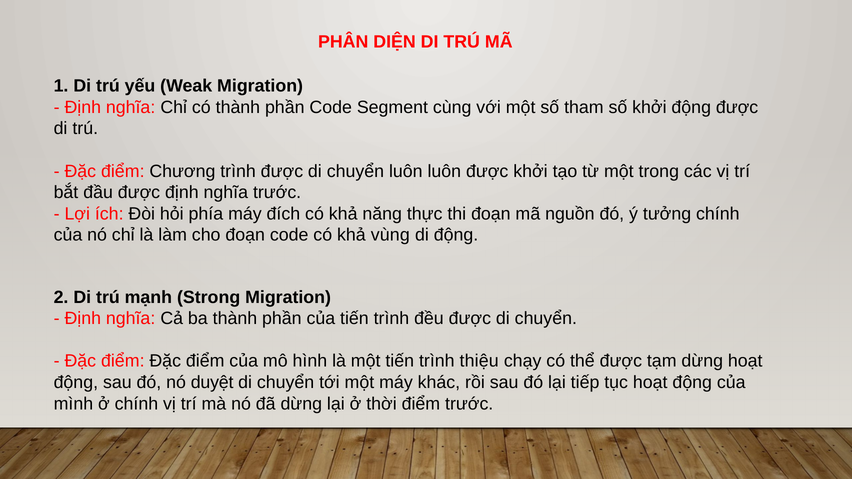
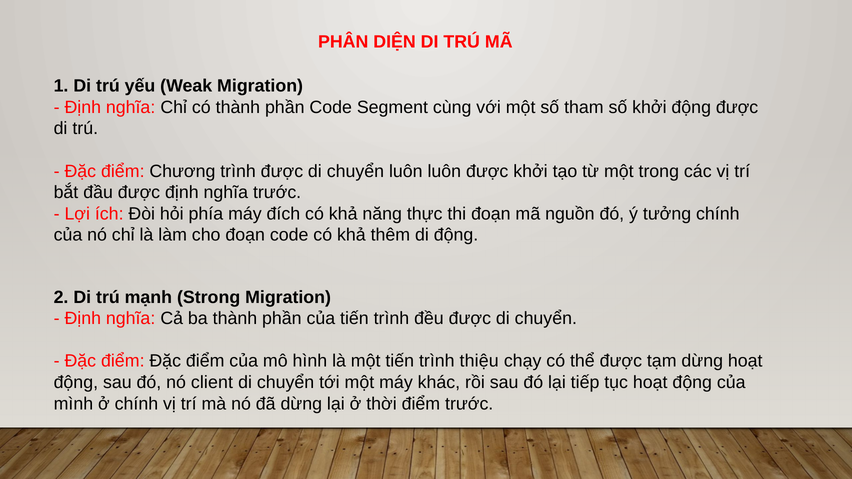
vùng: vùng -> thêm (390, 235)
duyệt: duyệt -> client (212, 383)
